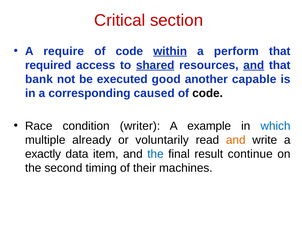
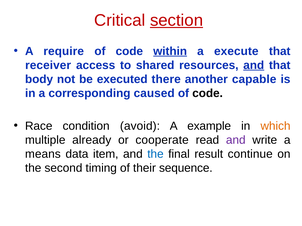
section underline: none -> present (177, 20)
perform: perform -> execute (236, 51)
required: required -> receiver (48, 65)
shared underline: present -> none (155, 65)
bank: bank -> body (39, 79)
good: good -> there (166, 79)
writer: writer -> avoid (140, 126)
which colour: blue -> orange (276, 126)
voluntarily: voluntarily -> cooperate (162, 140)
and colour: orange -> purple (236, 140)
exactly: exactly -> means (43, 154)
machines: machines -> sequence (186, 168)
